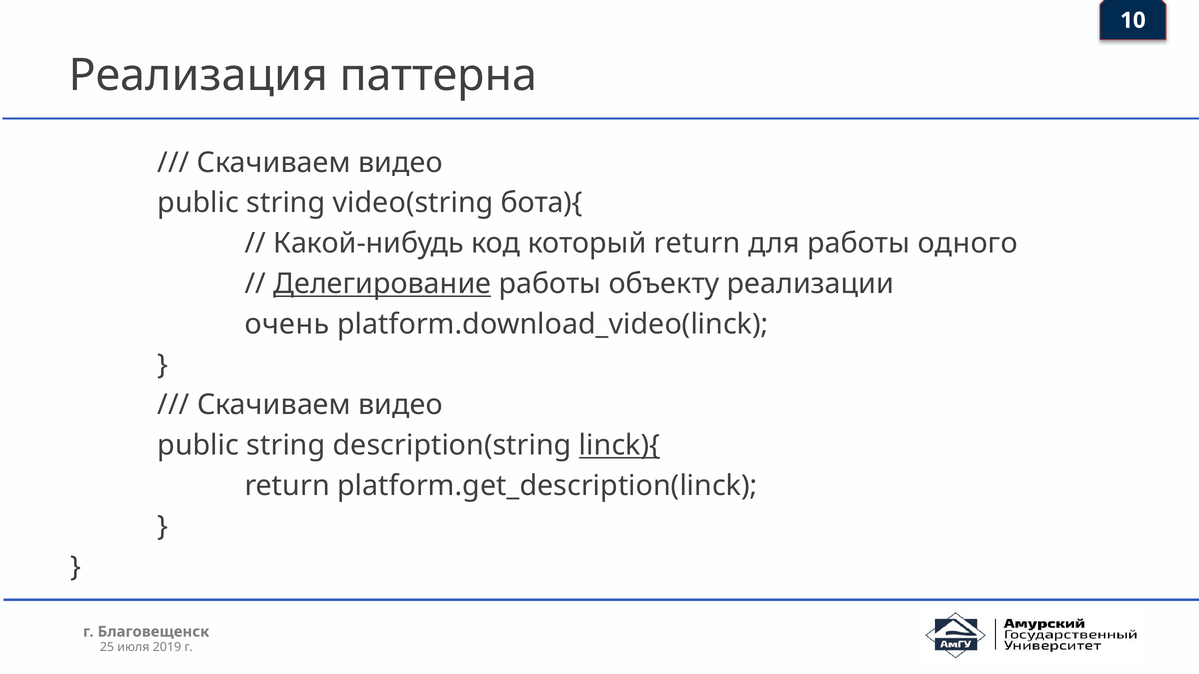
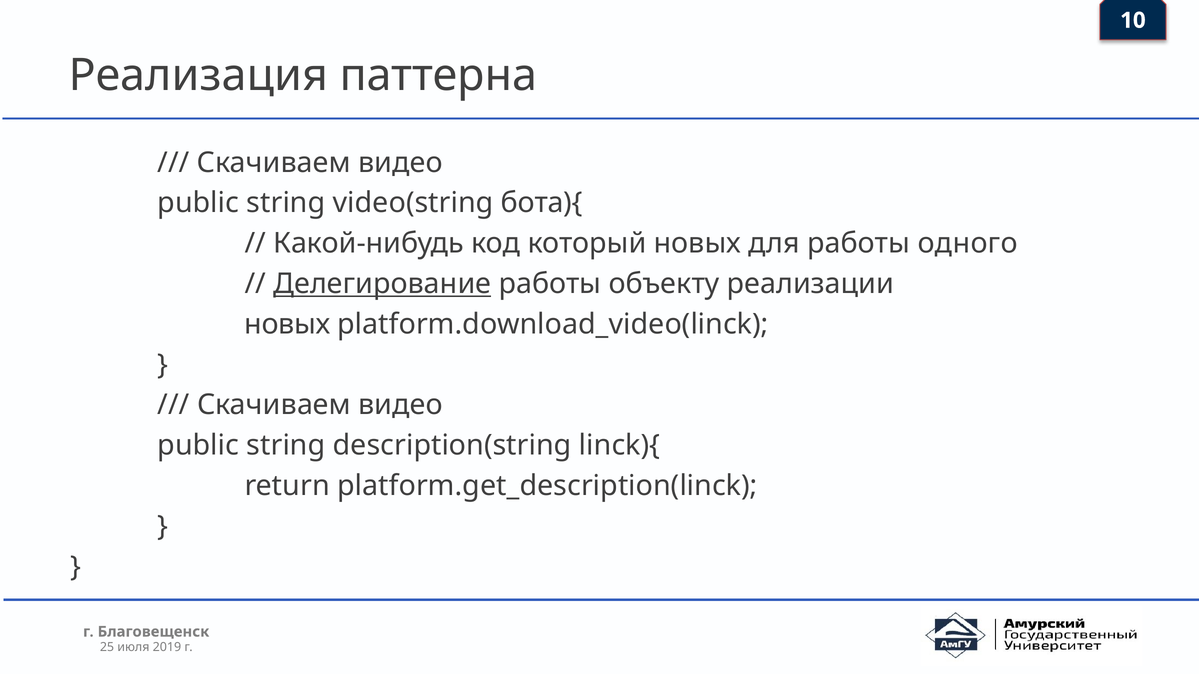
который return: return -> новых (697, 244)
очень: очень -> новых (287, 324)
linck){ underline: present -> none (620, 446)
